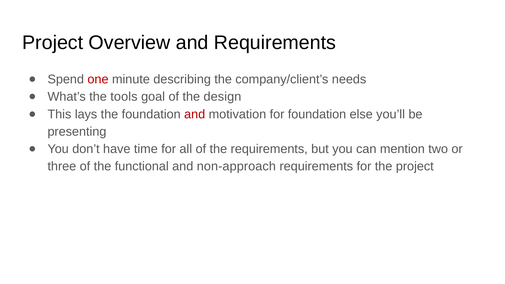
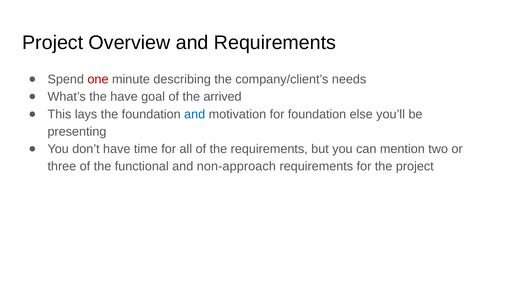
the tools: tools -> have (124, 97)
design: design -> arrived (223, 97)
and colour: red -> blue (195, 114)
